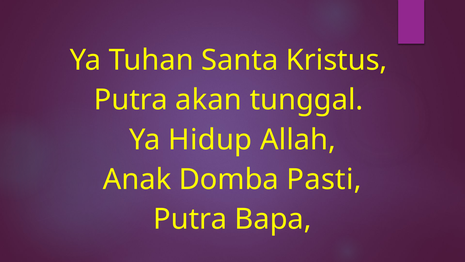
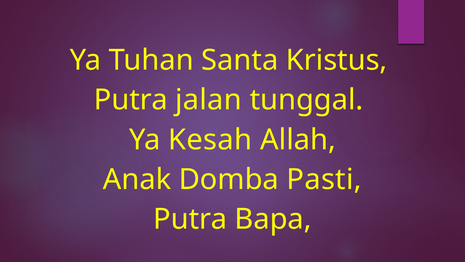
akan: akan -> jalan (209, 100)
Hidup: Hidup -> Kesah (210, 140)
